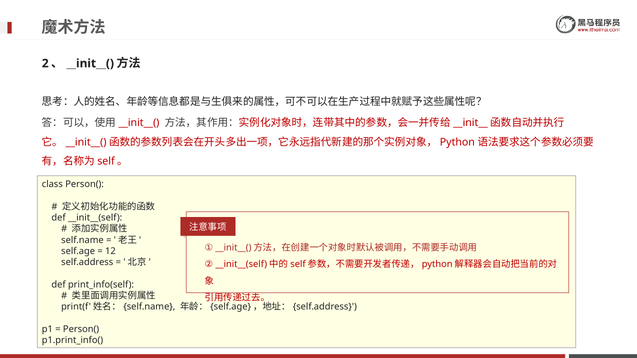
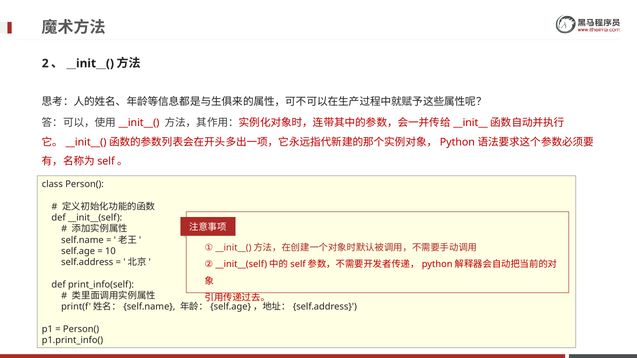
12: 12 -> 10 (110, 251)
